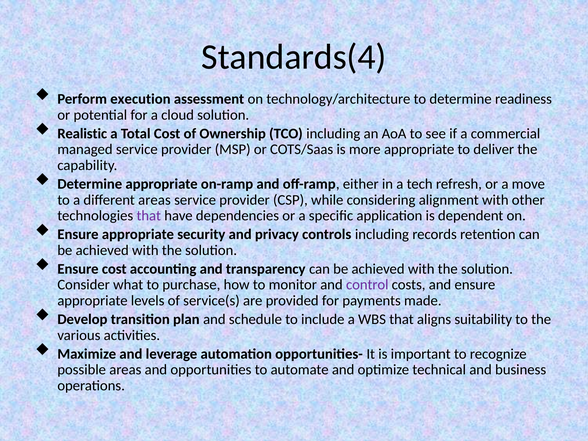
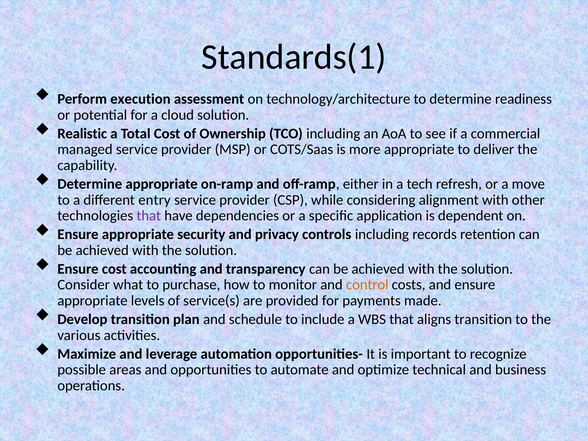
Standards(4: Standards(4 -> Standards(1 (294, 57)
different areas: areas -> entry (154, 200)
control colour: purple -> orange (367, 285)
aligns suitability: suitability -> transition (483, 319)
